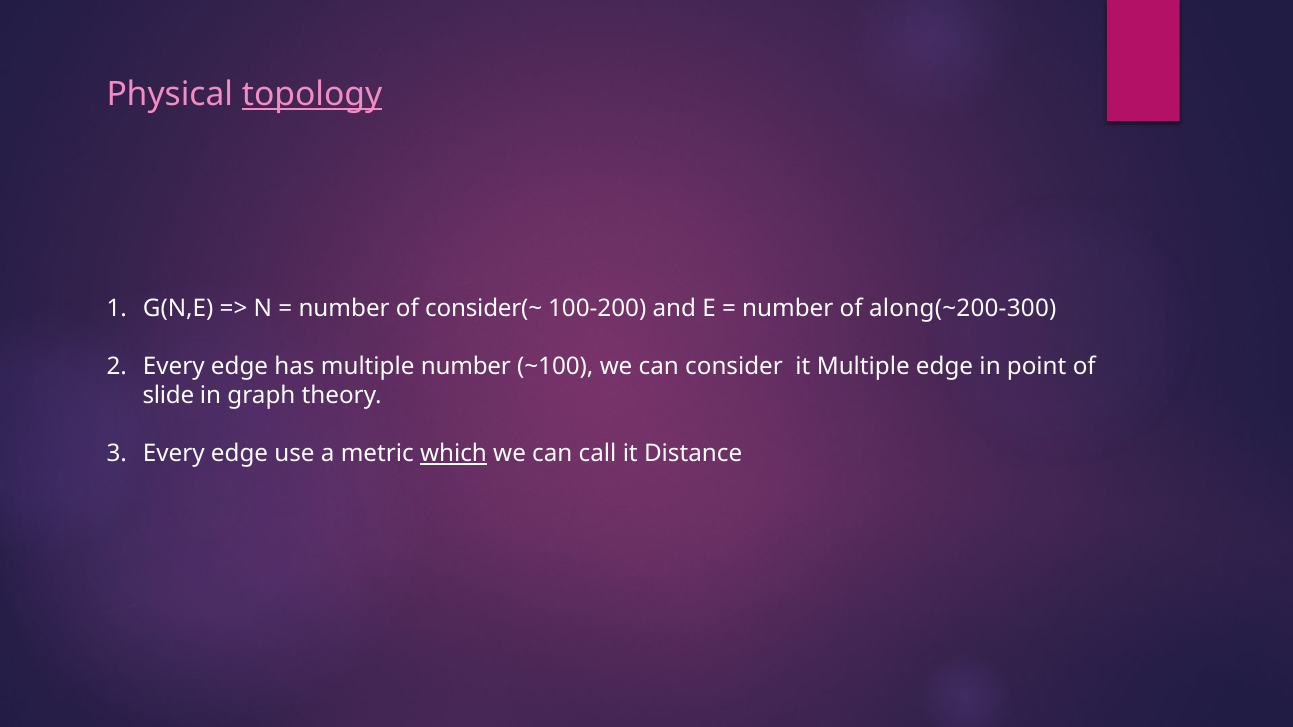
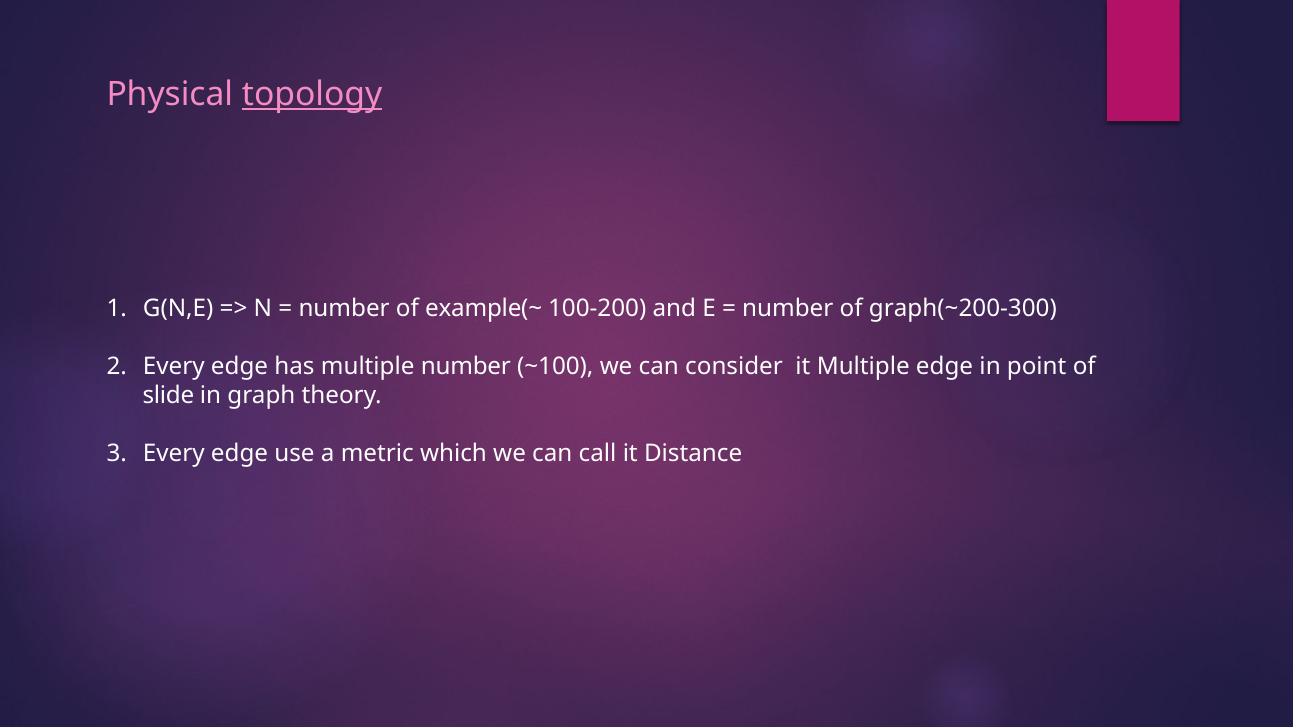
consider(~: consider(~ -> example(~ (484, 308)
along(~200-300: along(~200-300 -> graph(~200-300 (963, 308)
which underline: present -> none (454, 454)
